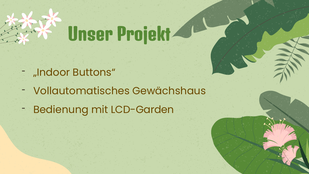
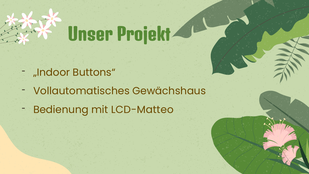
LCD-Garden: LCD-Garden -> LCD-Matteo (142, 110)
